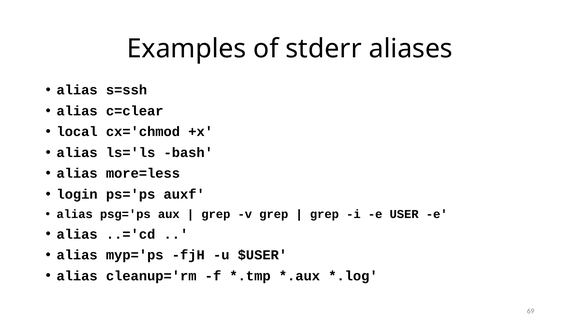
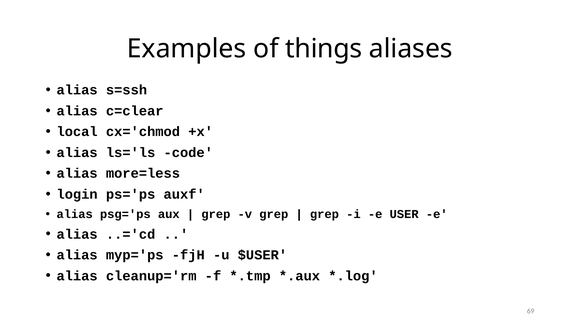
stderr: stderr -> things (324, 49)
bash: bash -> code (188, 153)
